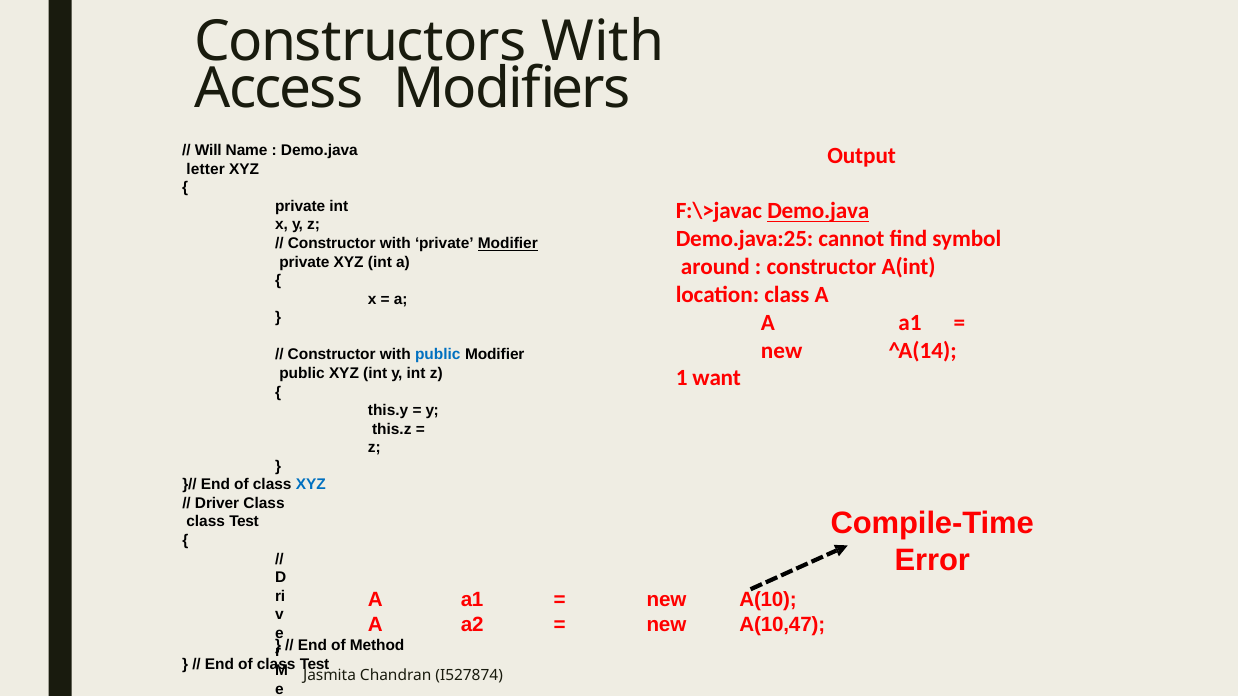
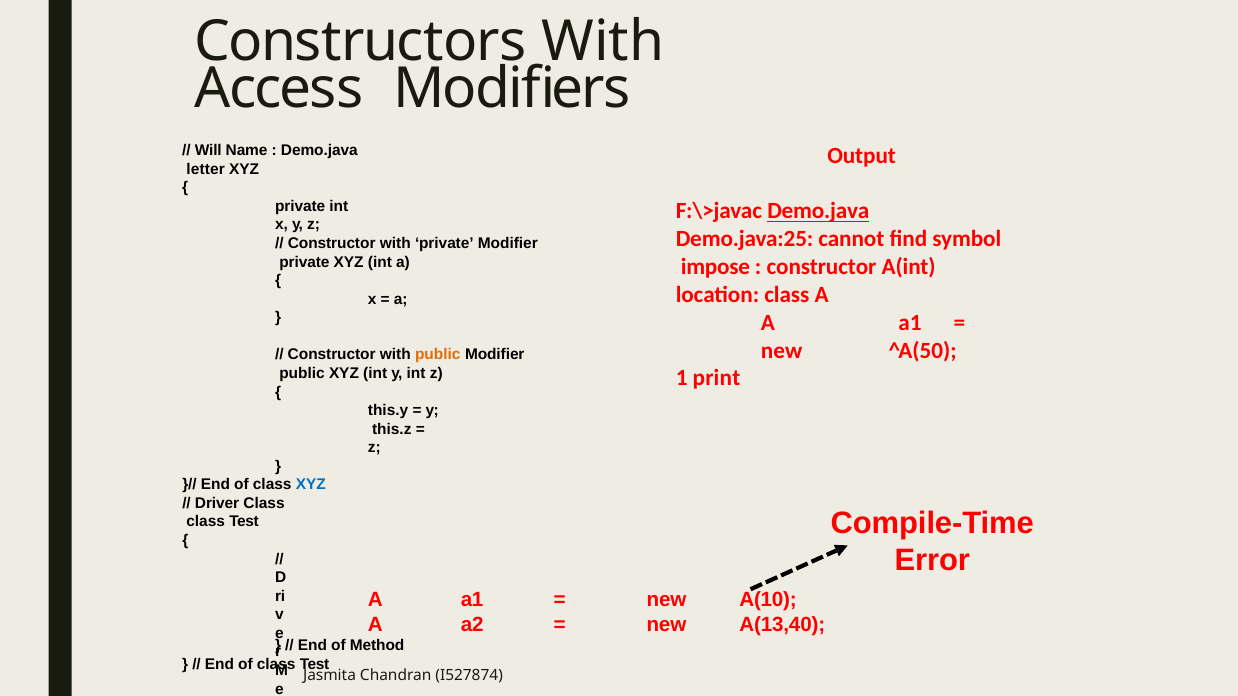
Modifier underline: present -> none (508, 244)
around: around -> impose (715, 267)
A(14: A(14 -> A(50 (928, 351)
public colour: blue -> orange (438, 355)
want: want -> print (716, 379)
A(10,47: A(10,47 -> A(13,40 (782, 625)
